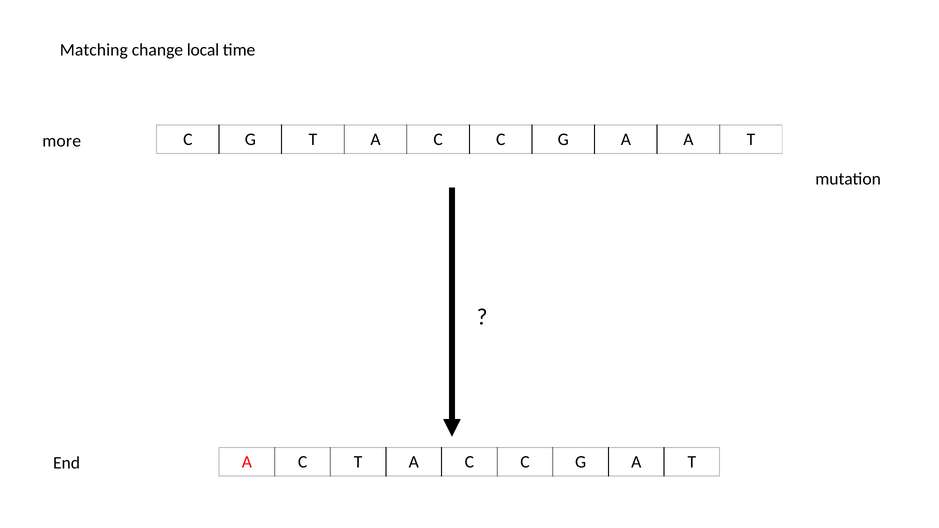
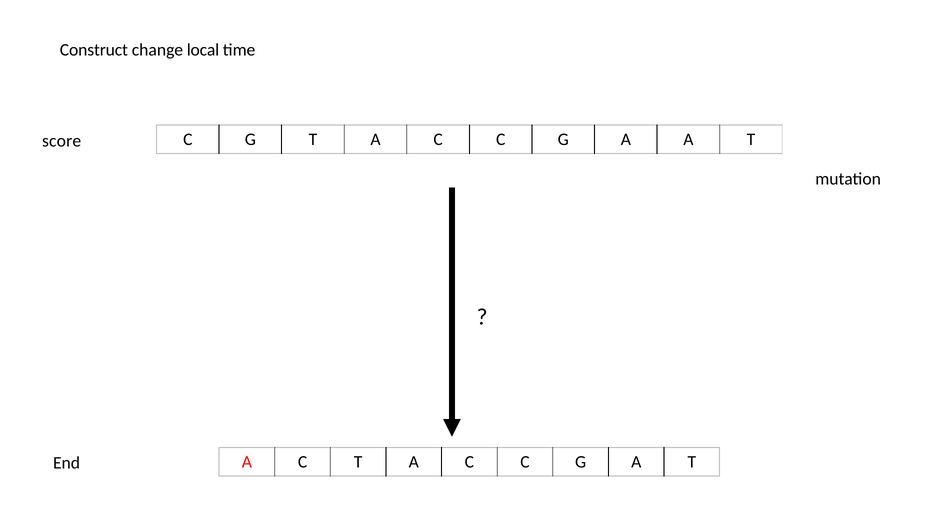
Matching: Matching -> Construct (94, 50)
more: more -> score (62, 141)
